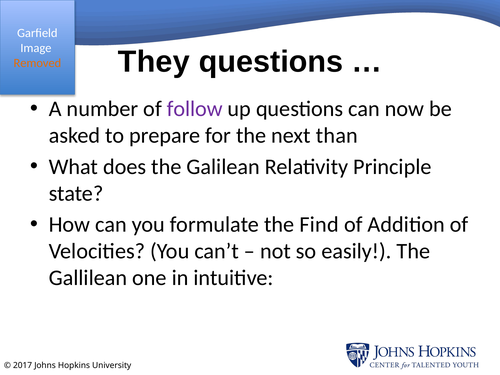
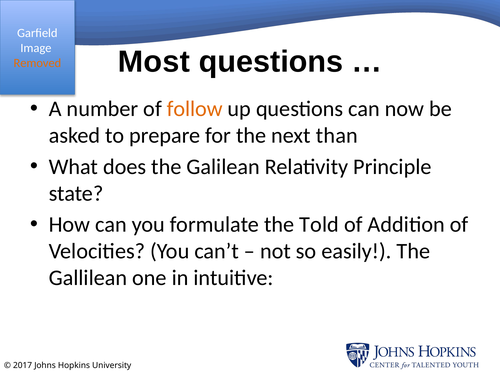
They: They -> Most (154, 62)
follow colour: purple -> orange (195, 109)
Find: Find -> Told (319, 225)
